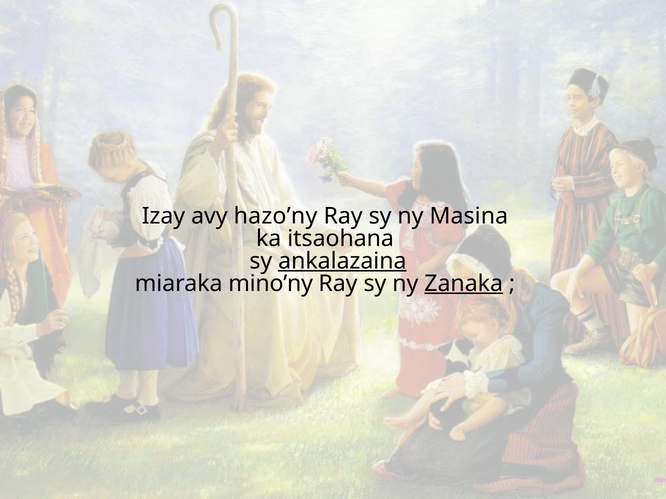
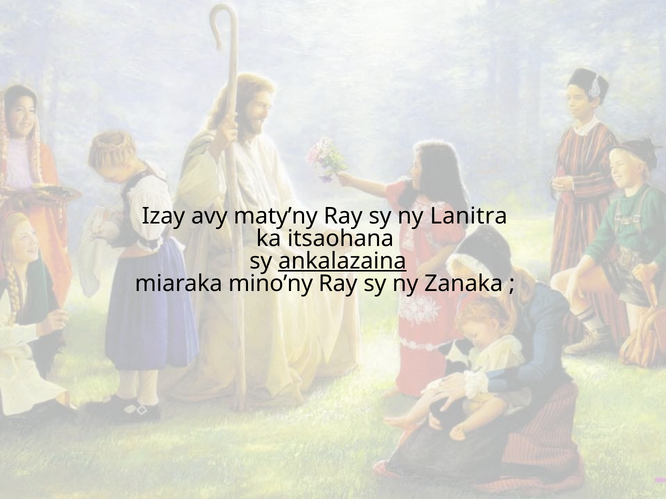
hazo’ny: hazo’ny -> maty’ny (276, 216)
Masina: Masina -> Lanitra (469, 216)
Zanaka underline: present -> none (464, 284)
